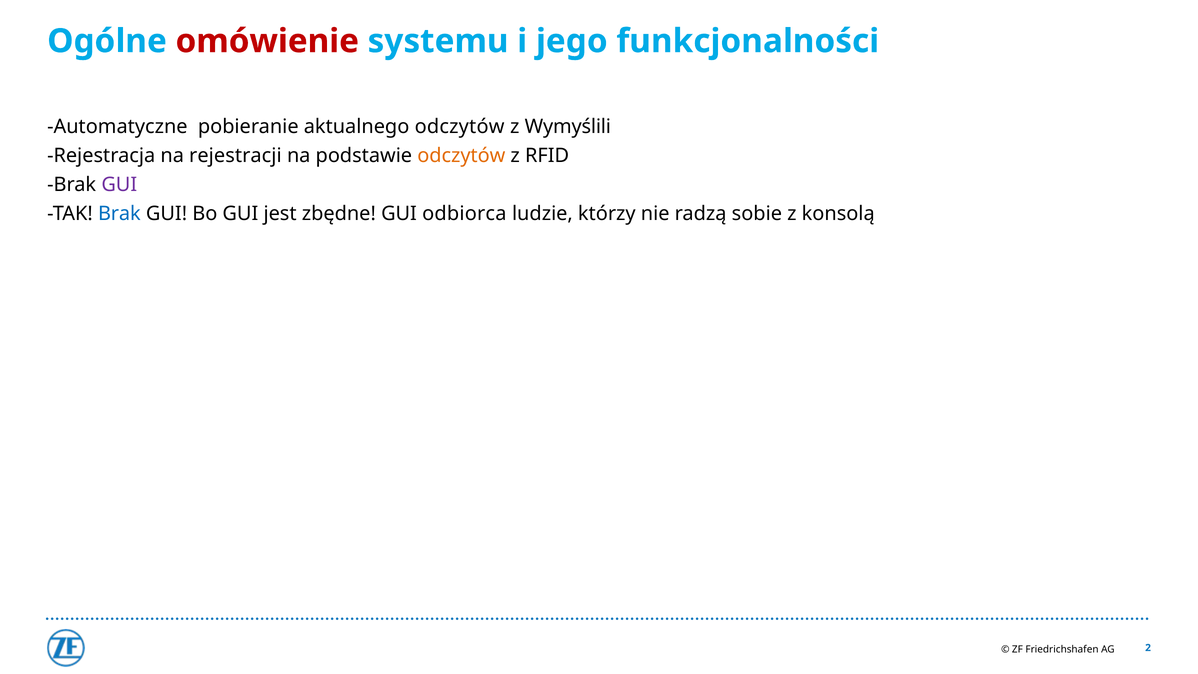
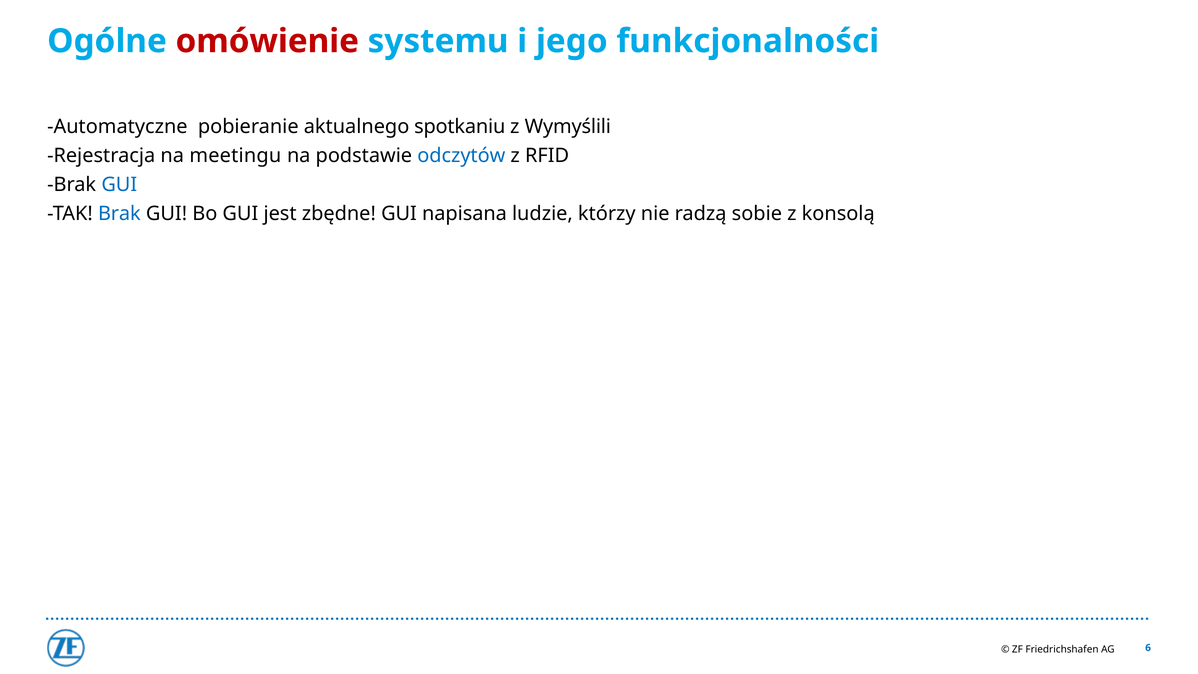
aktualnego odczytów: odczytów -> spotkaniu (460, 127)
rejestracji: rejestracji -> meetingu (235, 156)
odczytów colour: orange -> blue (461, 156)
GUI colour: purple -> blue (119, 185)
odbiorca: odbiorca -> napisana (464, 213)
2: 2 -> 6 (1148, 648)
